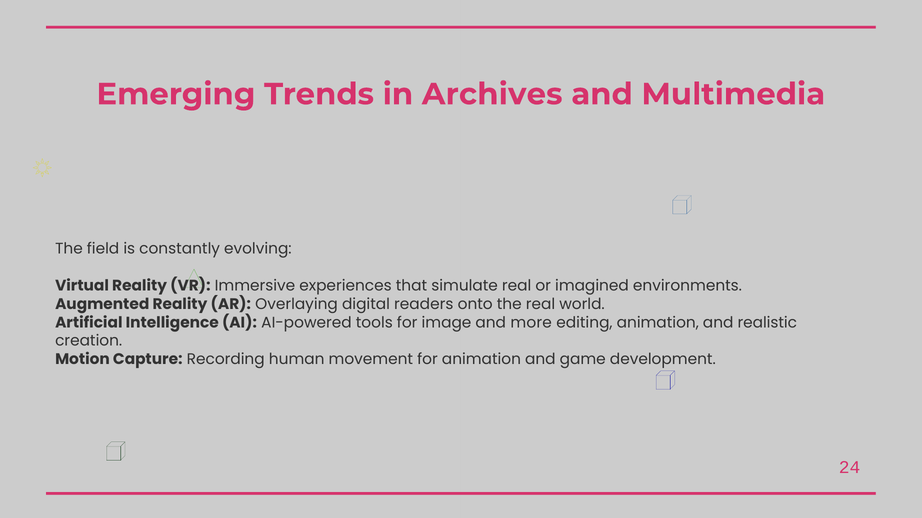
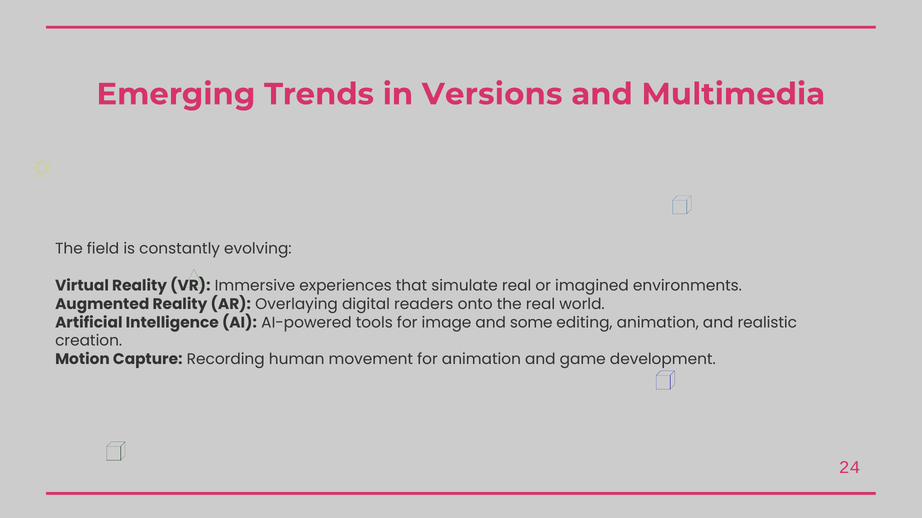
Archives: Archives -> Versions (492, 94)
more: more -> some (531, 323)
